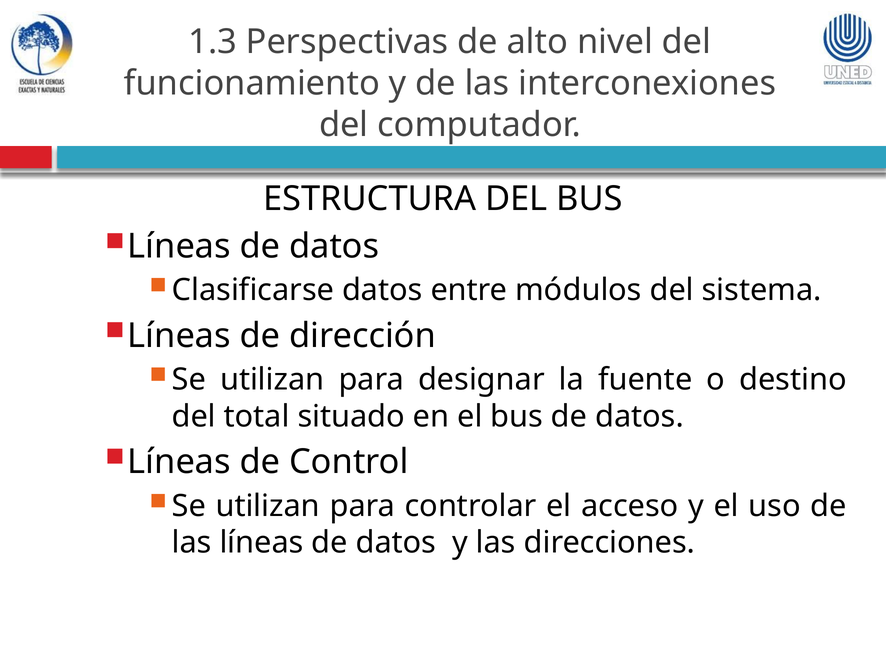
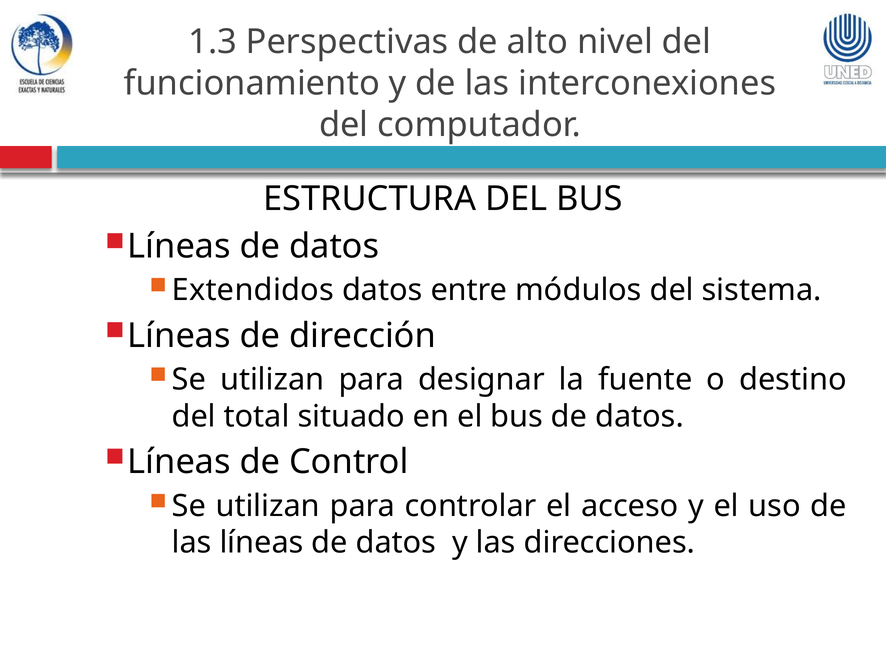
Clasificarse: Clasificarse -> Extendidos (253, 290)
